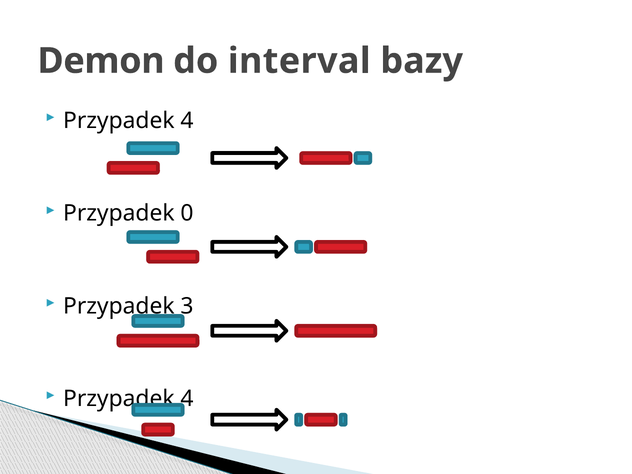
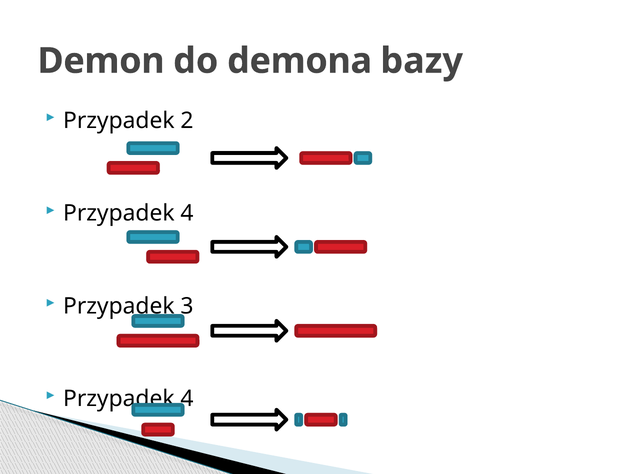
interval: interval -> demona (300, 61)
4: 4 -> 2 (187, 121)
0: 0 -> 4 (187, 213)
